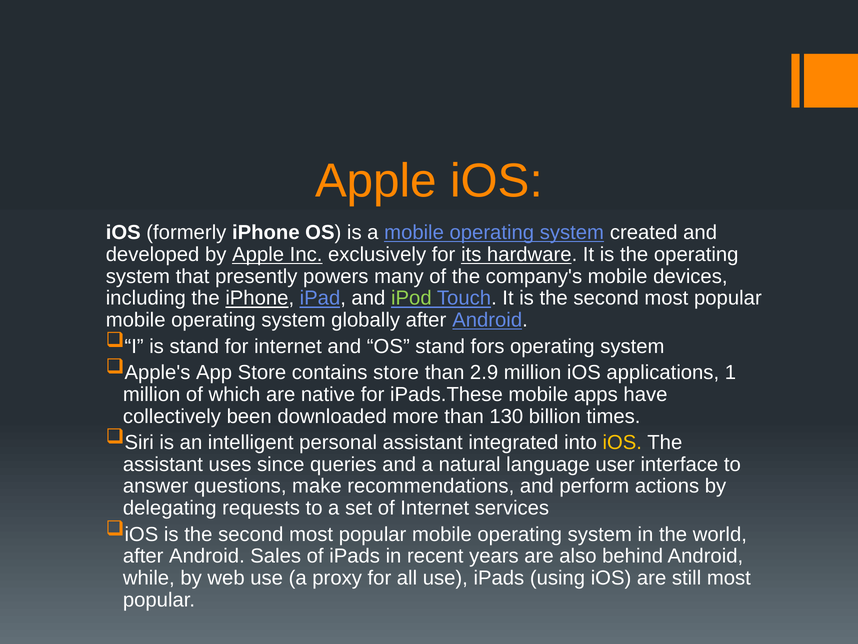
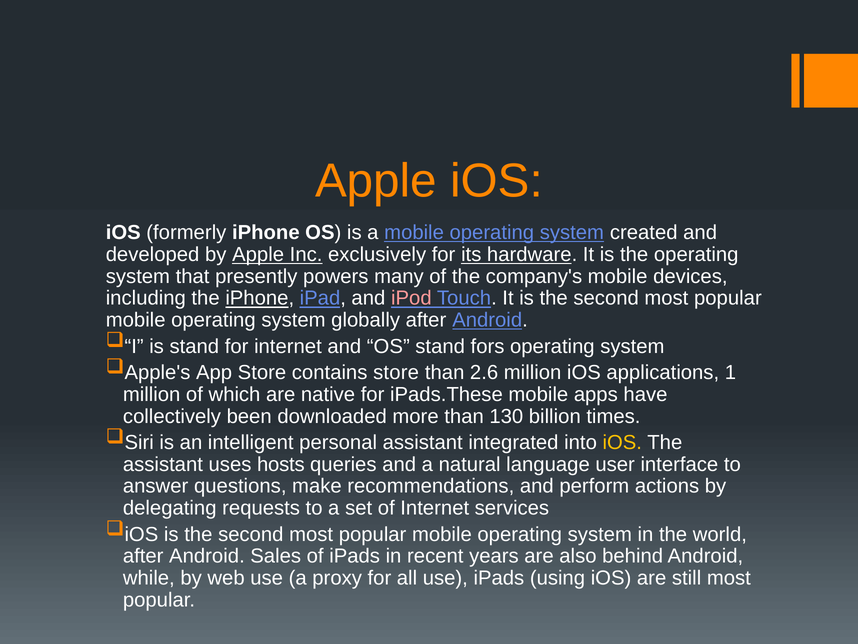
iPod colour: light green -> pink (411, 298)
2.9: 2.9 -> 2.6 (484, 372)
since: since -> hosts (281, 464)
